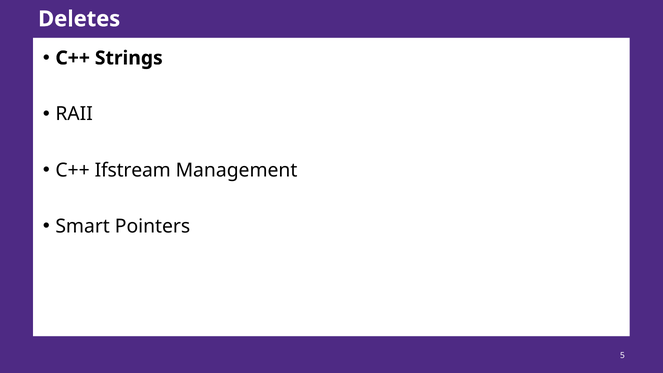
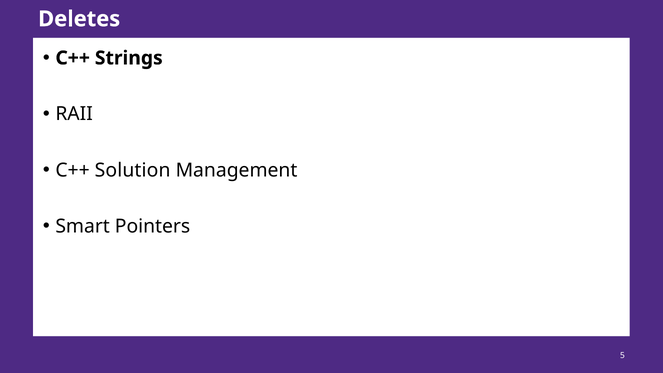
Ifstream: Ifstream -> Solution (133, 170)
